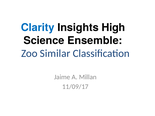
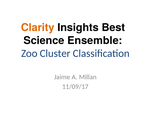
Clarity colour: blue -> orange (38, 28)
High: High -> Best (113, 28)
Similar: Similar -> Cluster (55, 53)
